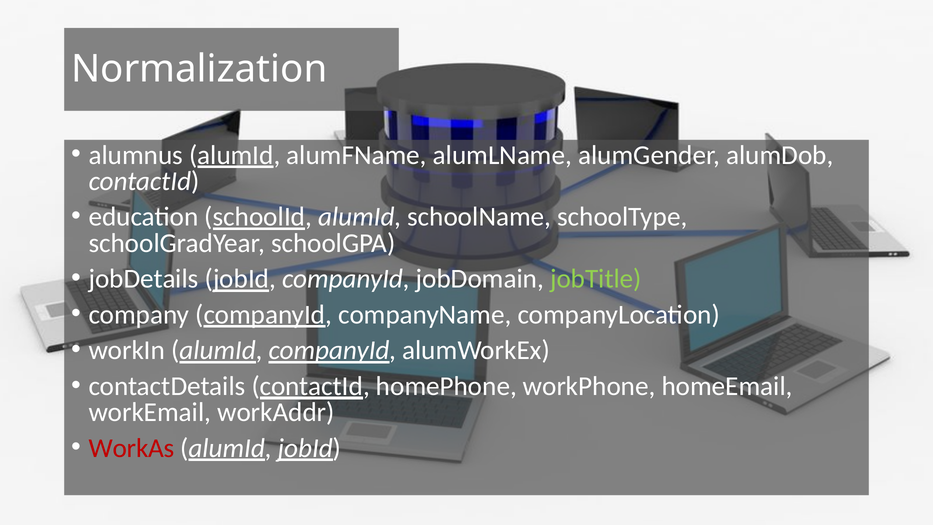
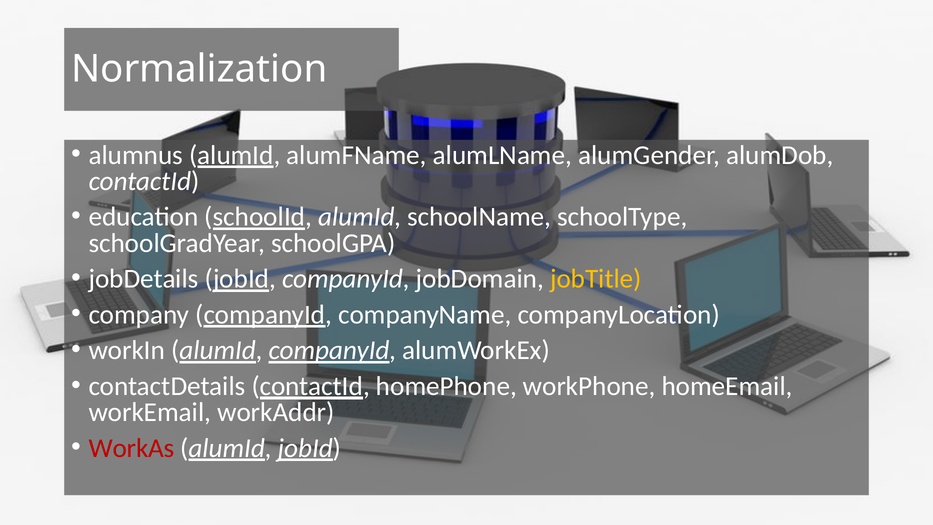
jobTitle colour: light green -> yellow (596, 279)
